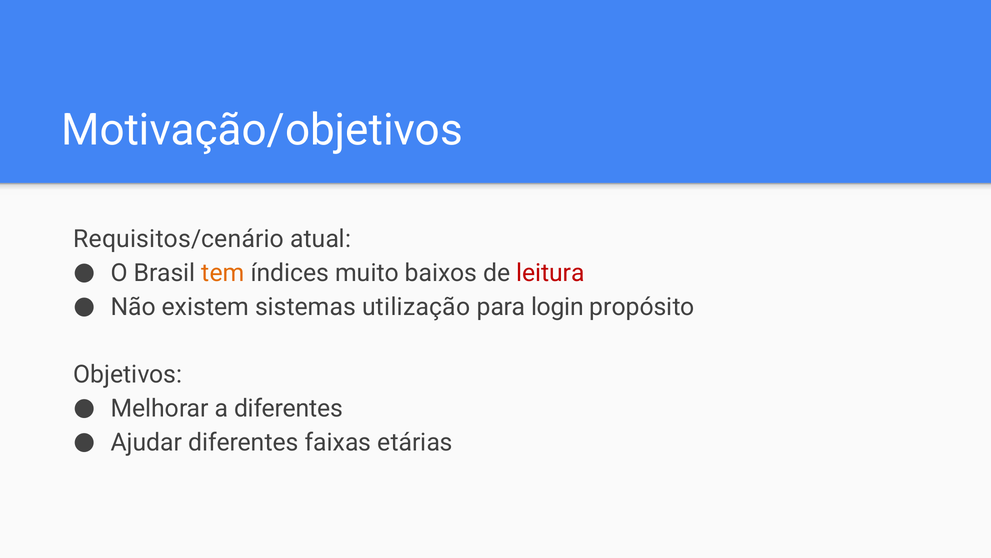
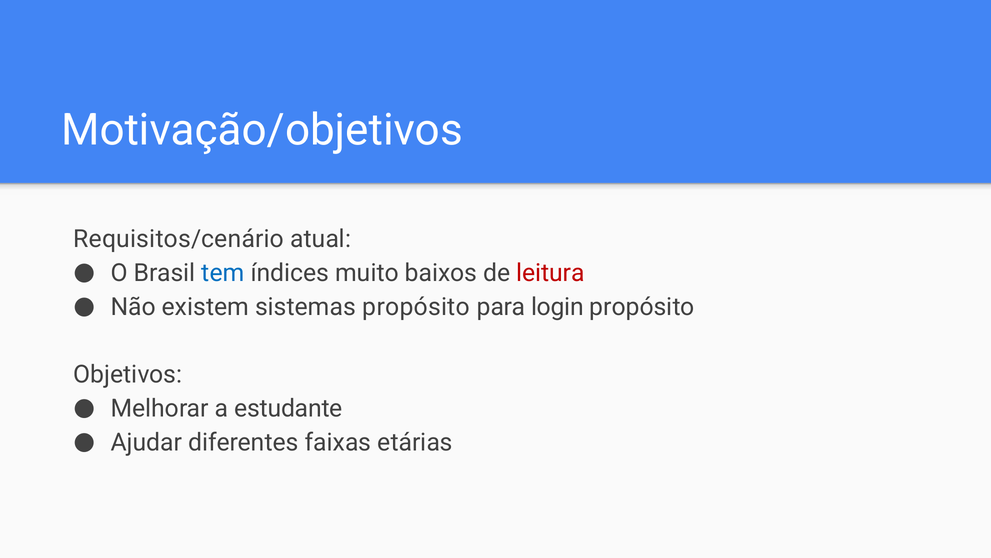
tem colour: orange -> blue (223, 273)
sistemas utilização: utilização -> propósito (416, 307)
a diferentes: diferentes -> estudante (288, 408)
